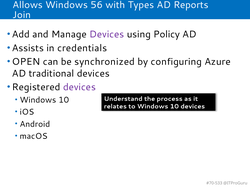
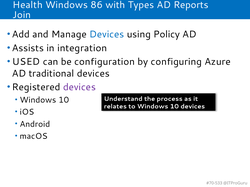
Allows: Allows -> Health (28, 5)
56: 56 -> 86 (97, 5)
Devices colour: purple -> blue (107, 34)
credentials: credentials -> integration (82, 48)
OPEN: OPEN -> USED (26, 62)
synchronized: synchronized -> configuration (105, 62)
